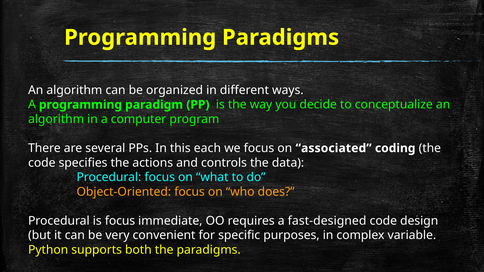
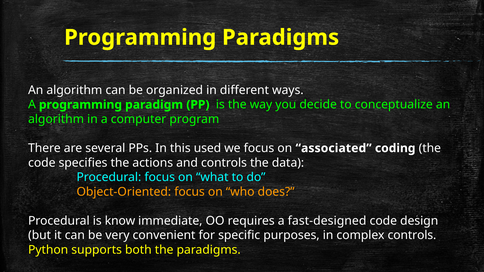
each: each -> used (208, 148)
is focus: focus -> know (120, 221)
complex variable: variable -> controls (412, 235)
